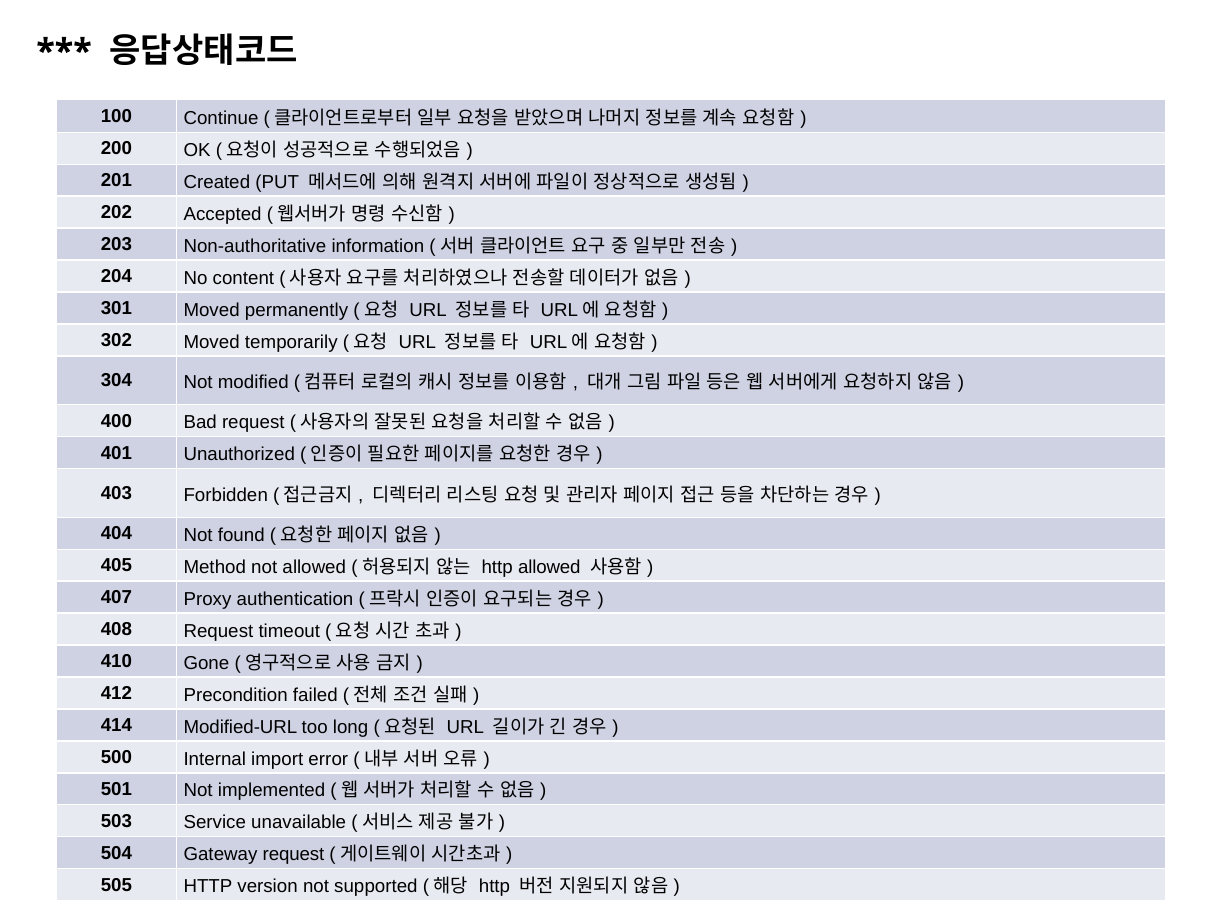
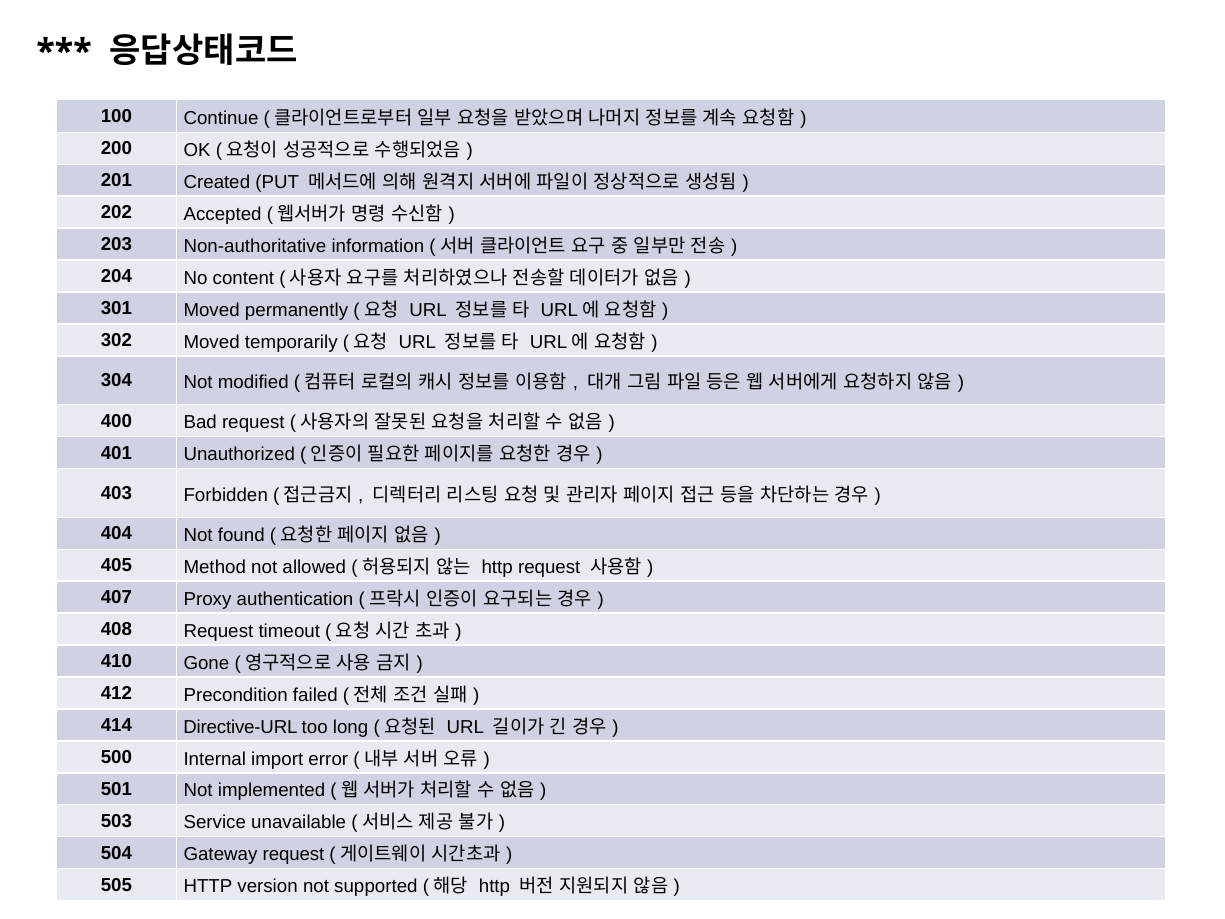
http allowed: allowed -> request (549, 567)
Modified-URL: Modified-URL -> Directive-URL (240, 727)
